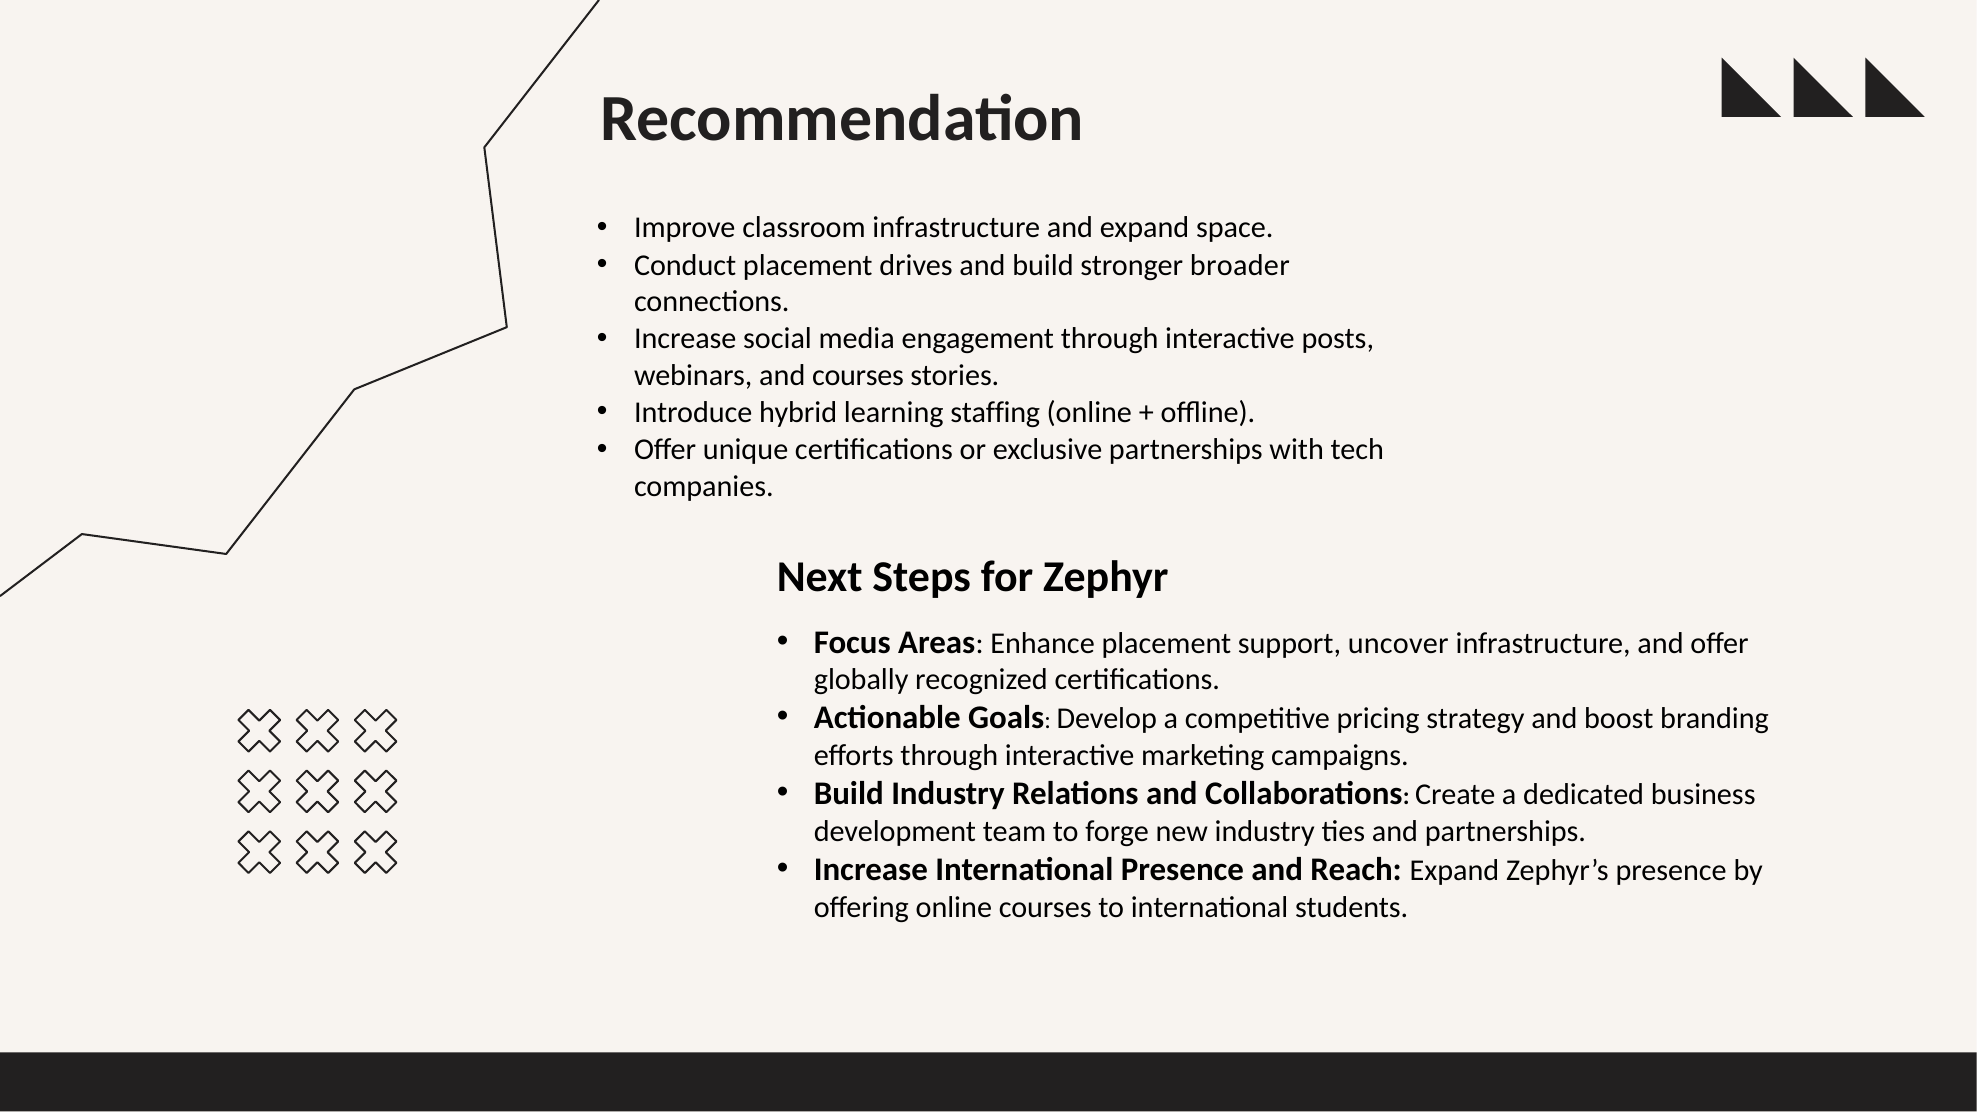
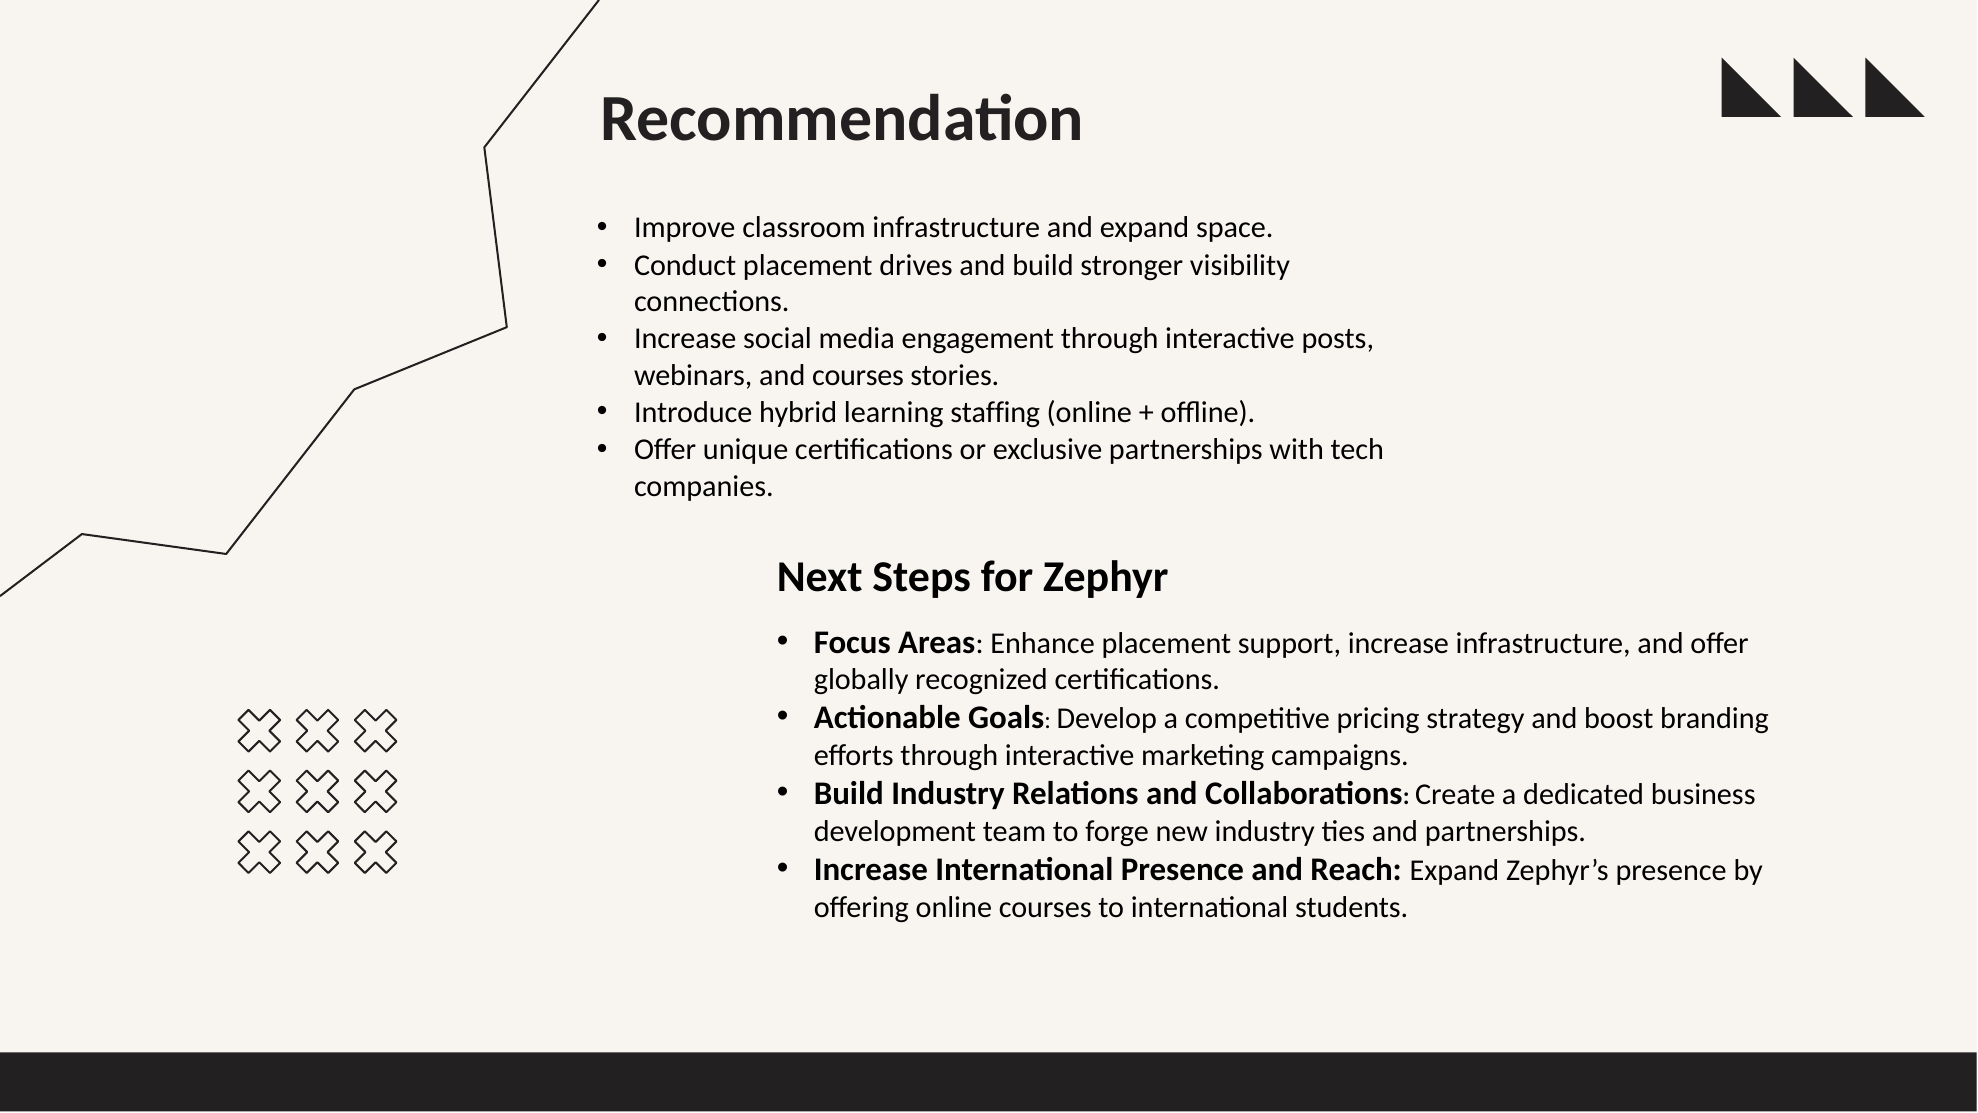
broader: broader -> visibility (1240, 265)
support uncover: uncover -> increase (1398, 643)
